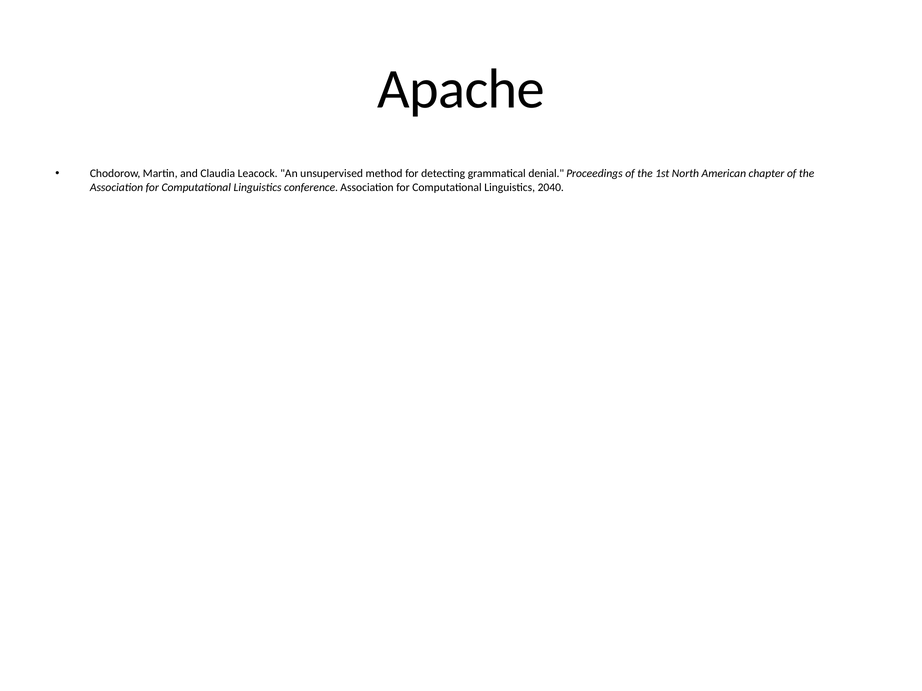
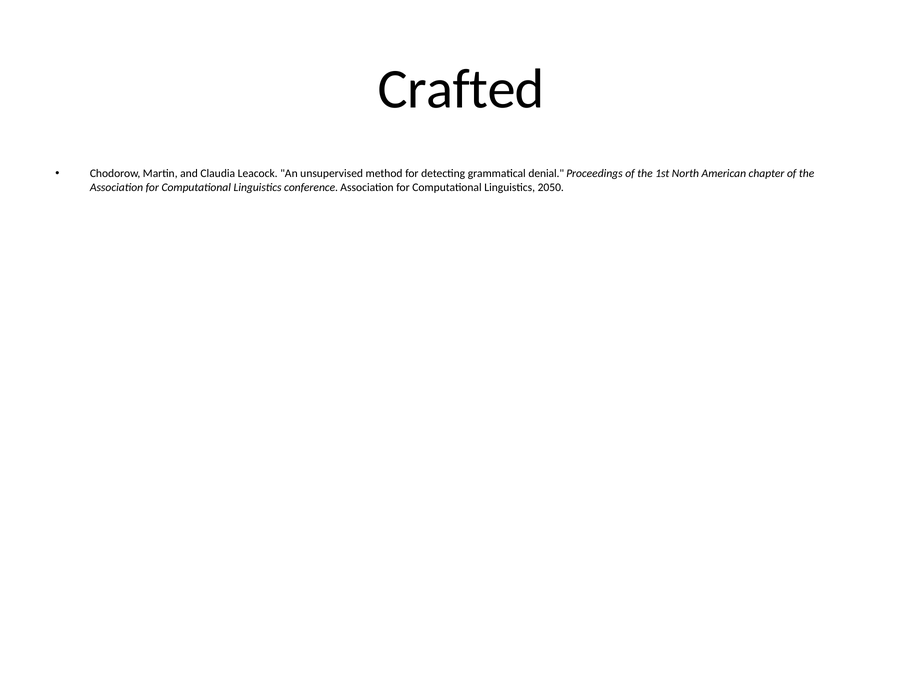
Apache: Apache -> Crafted (461, 89)
2040: 2040 -> 2050 (551, 188)
